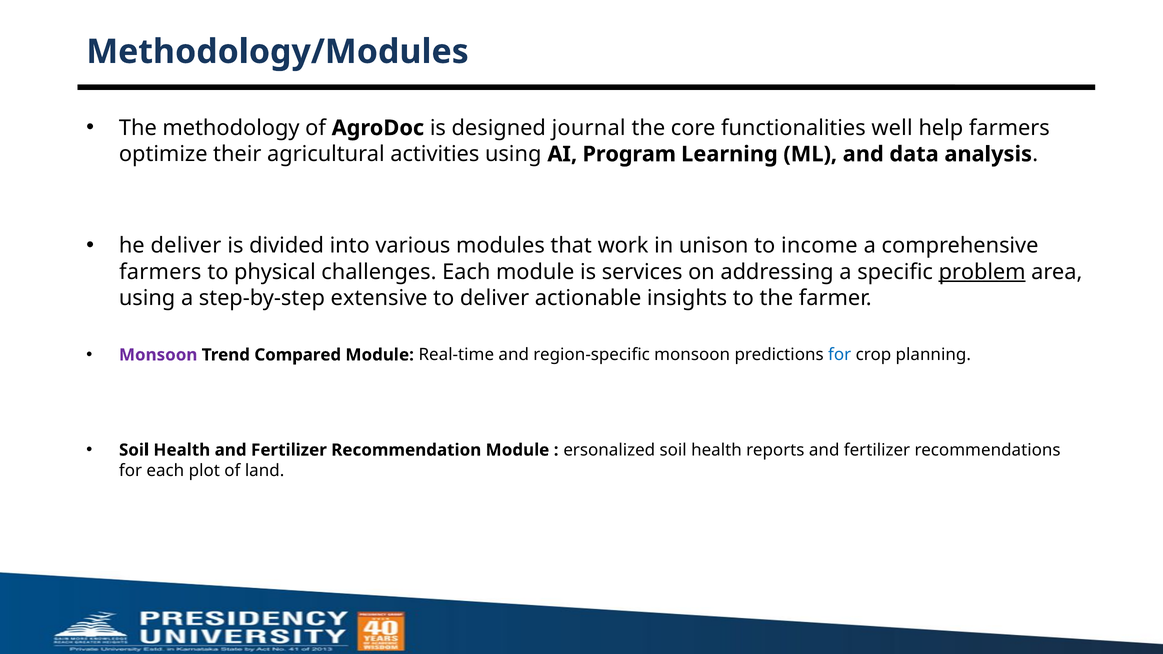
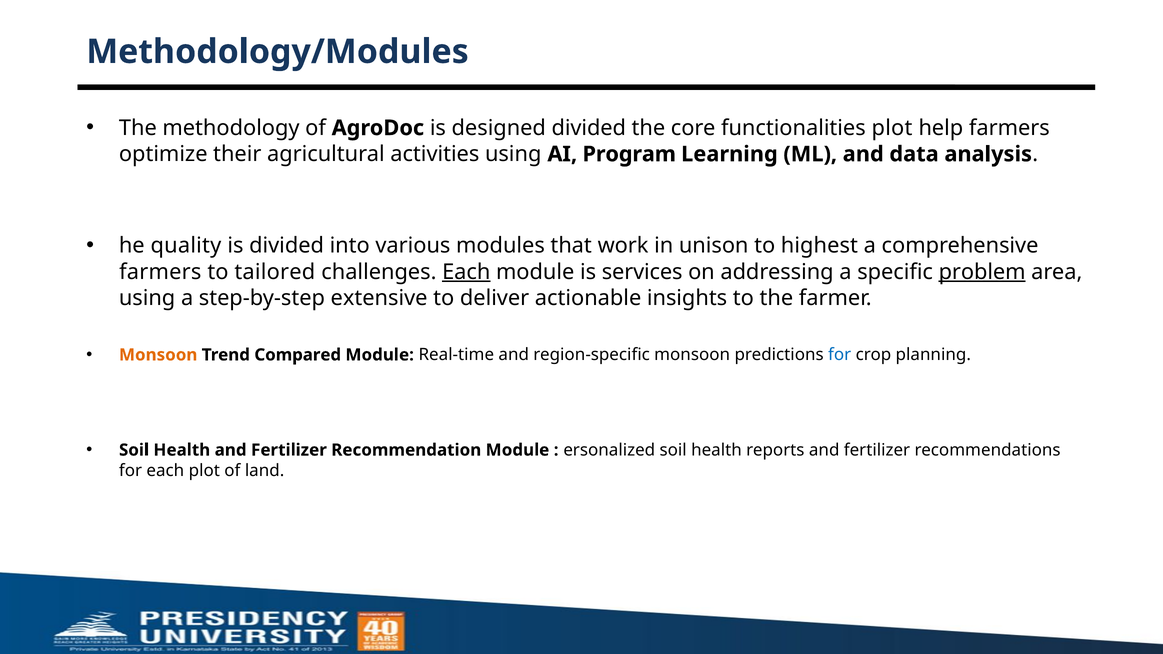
designed journal: journal -> divided (589, 128)
functionalities well: well -> plot (892, 128)
he deliver: deliver -> quality (186, 246)
income: income -> highest (819, 246)
physical: physical -> tailored (275, 272)
Each underline: none -> present (466, 272)
Monsoon colour: purple -> orange (158, 355)
